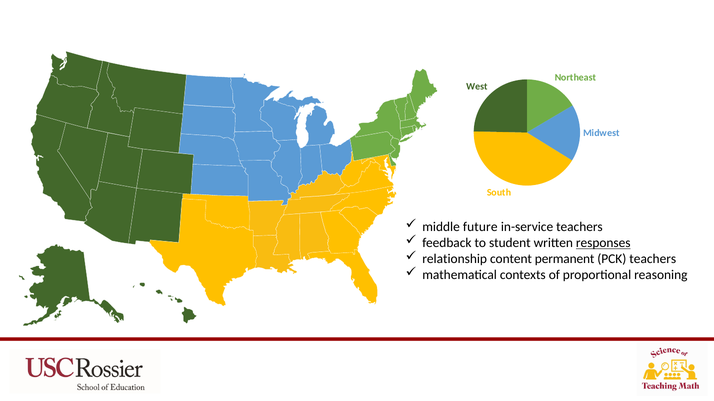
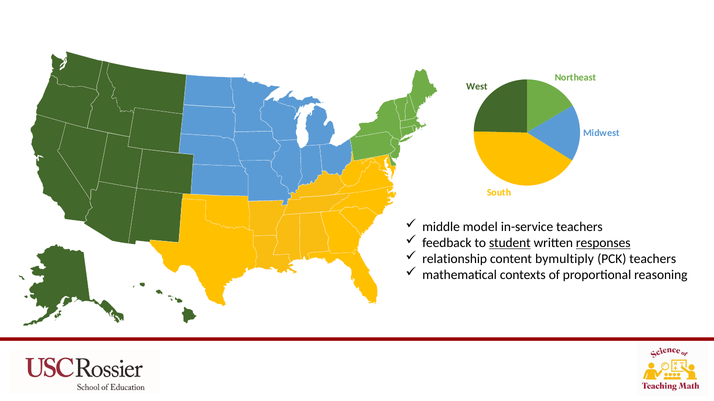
future: future -> model (480, 227)
student underline: none -> present (510, 243)
permanent: permanent -> bymultiply (565, 259)
